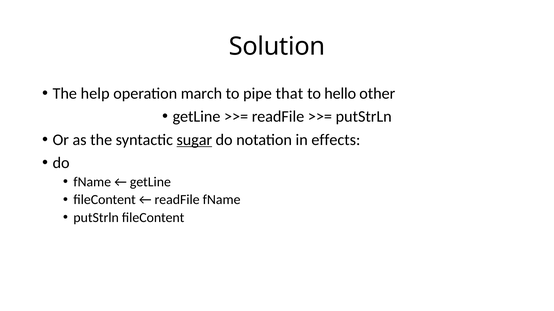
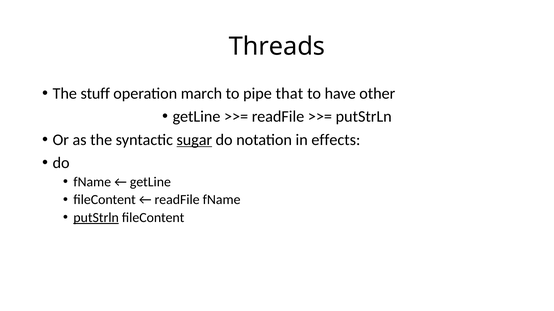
Solution: Solution -> Threads (277, 47)
help: help -> stuff (95, 94)
hello: hello -> have (340, 94)
putStrln underline: none -> present (96, 218)
